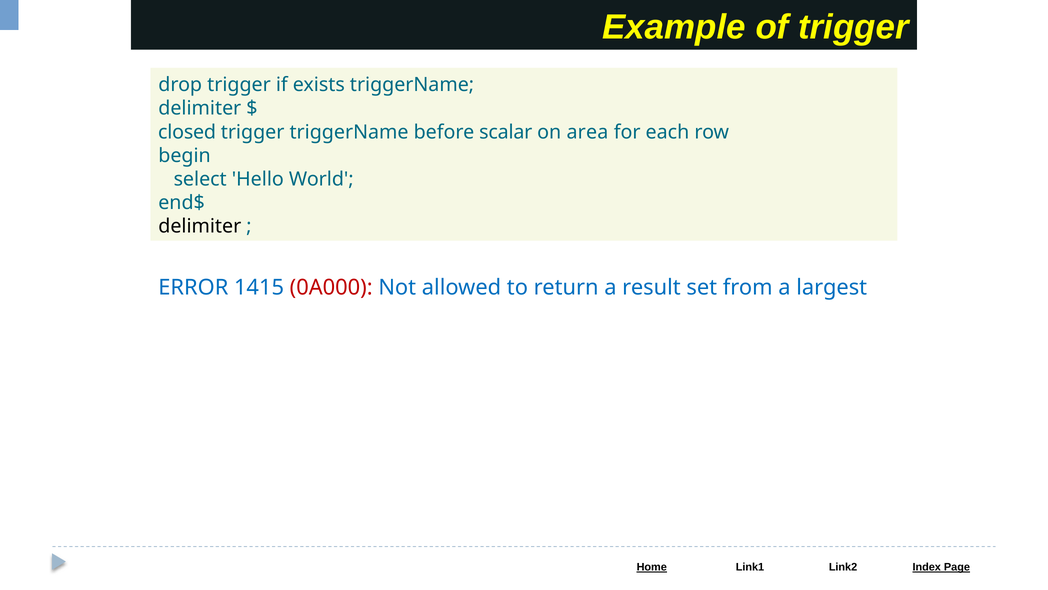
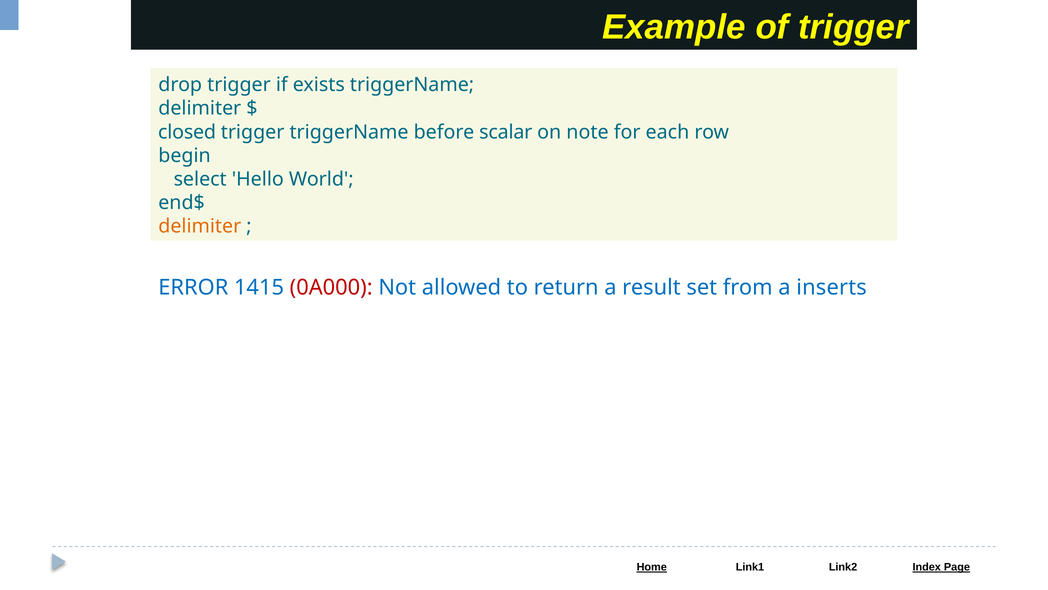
area: area -> note (588, 132)
delimiter colour: black -> orange (200, 226)
largest: largest -> inserts (832, 287)
